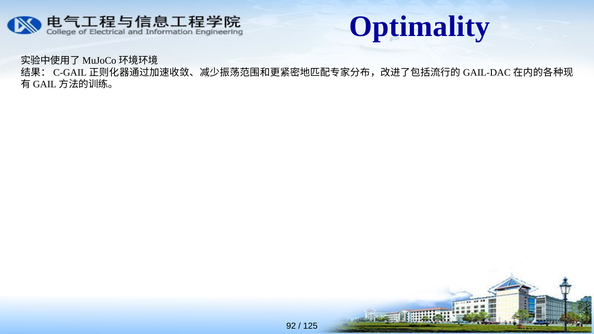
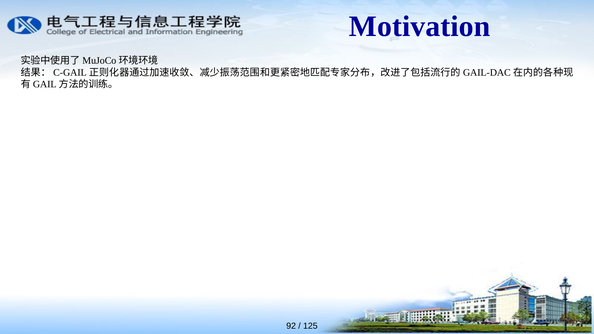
Optimality: Optimality -> Motivation (420, 26)
